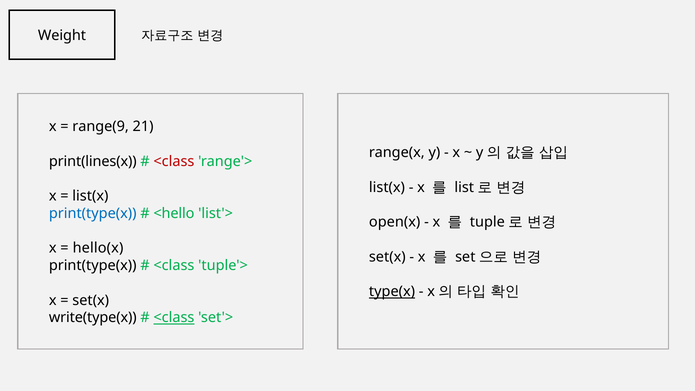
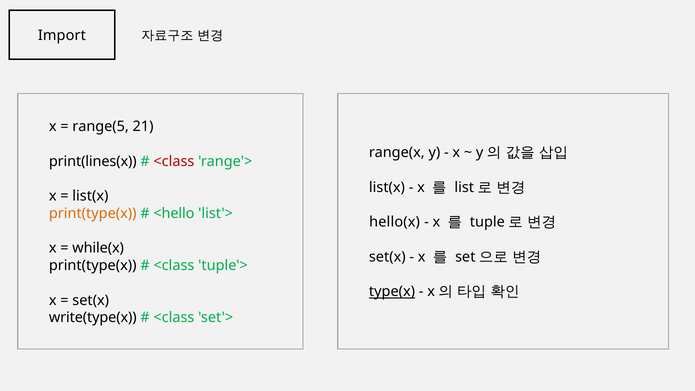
Weight: Weight -> Import (62, 36)
range(9: range(9 -> range(5 (101, 126)
print(type(x colour: blue -> orange (93, 213)
open(x: open(x -> hello(x (395, 222)
hello(x: hello(x -> while(x (98, 248)
<class underline: present -> none (174, 318)
